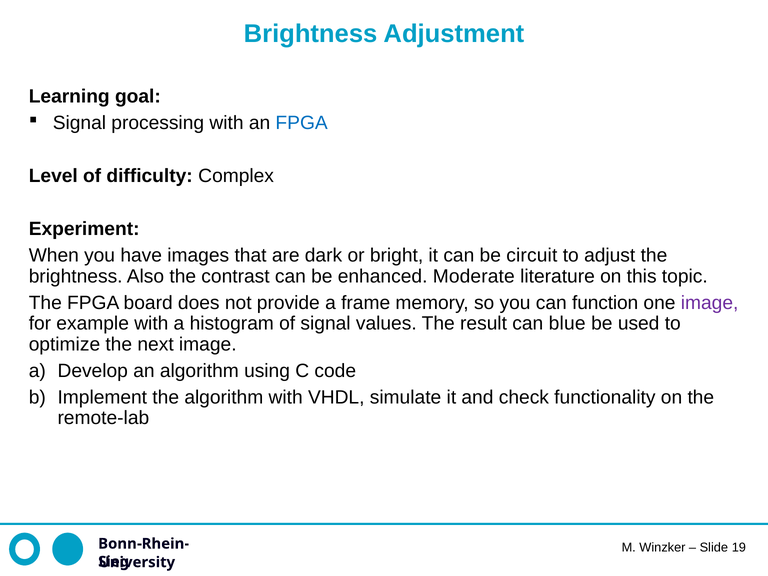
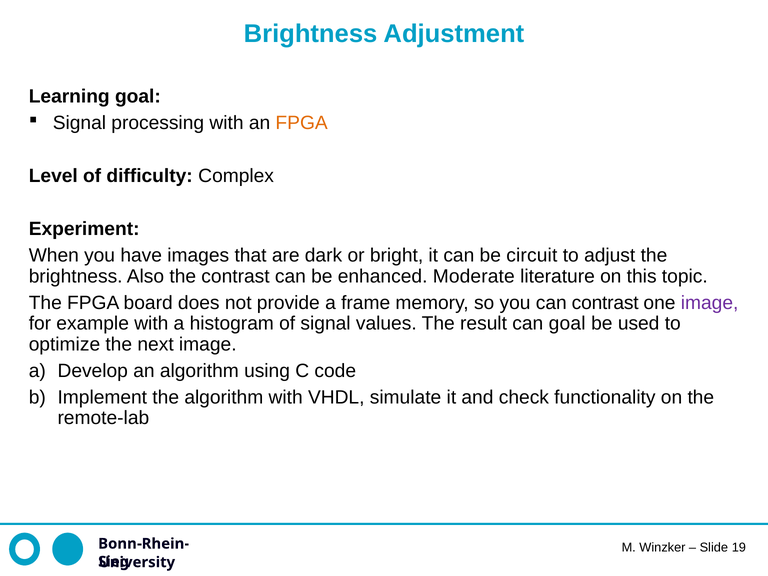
FPGA colour: blue -> orange (302, 123)
can function: function -> contrast (605, 303)
can blue: blue -> goal (567, 324)
